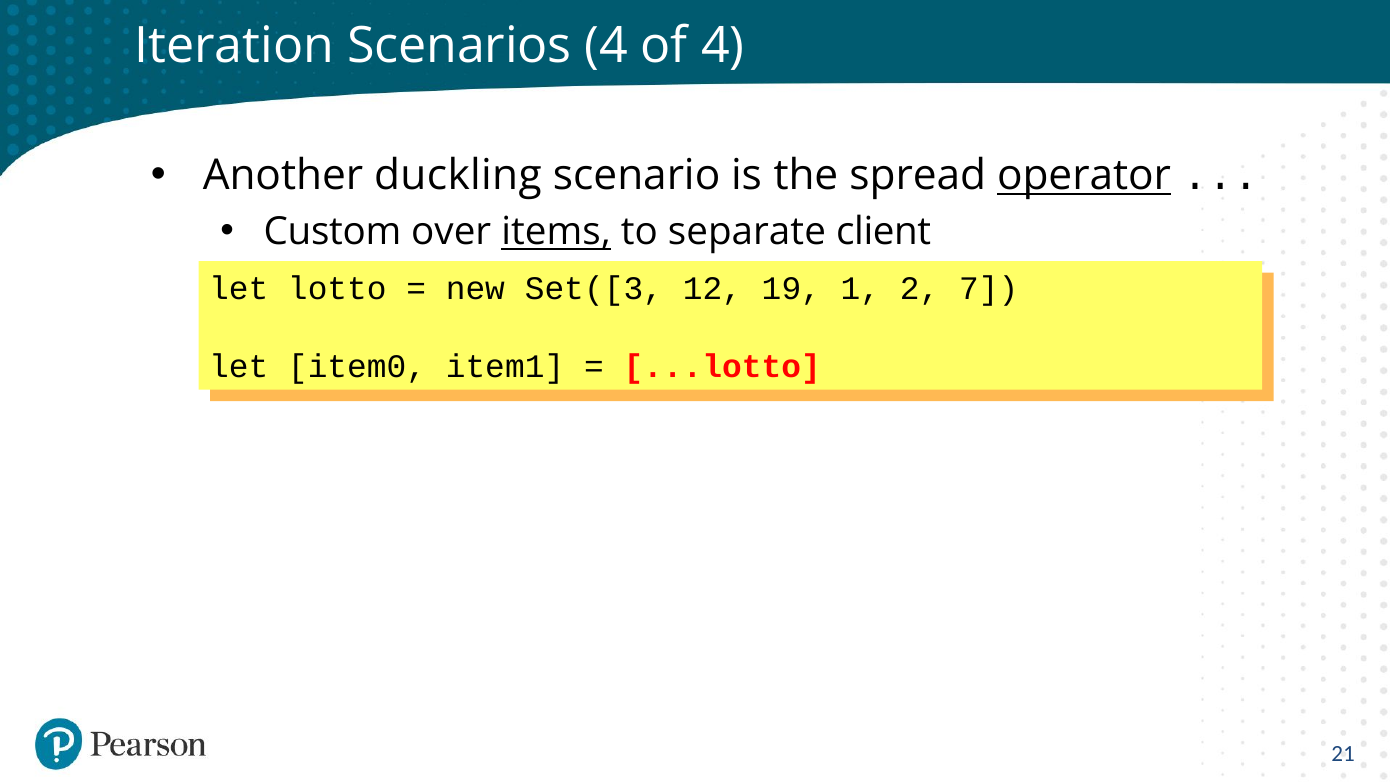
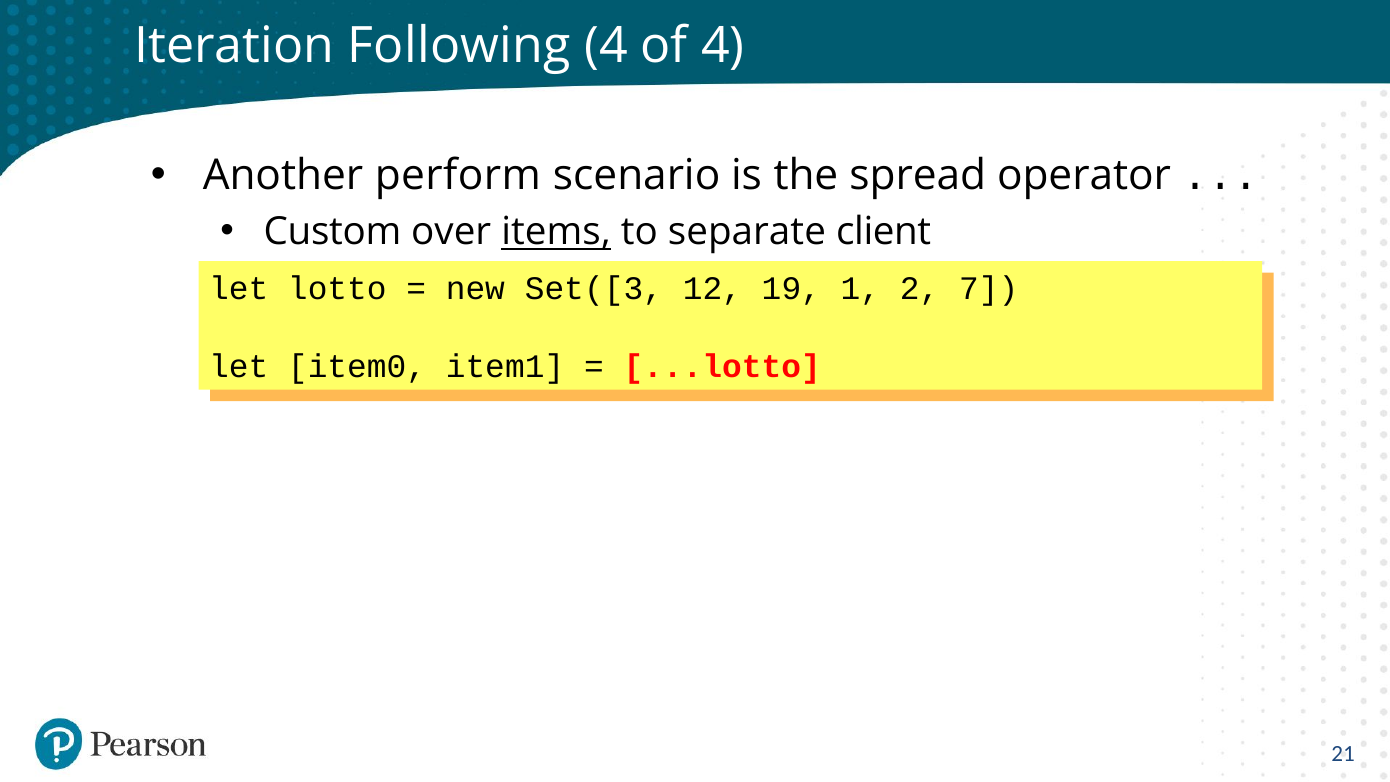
Scenarios: Scenarios -> Following (459, 46)
duckling: duckling -> perform (458, 176)
operator underline: present -> none (1084, 176)
